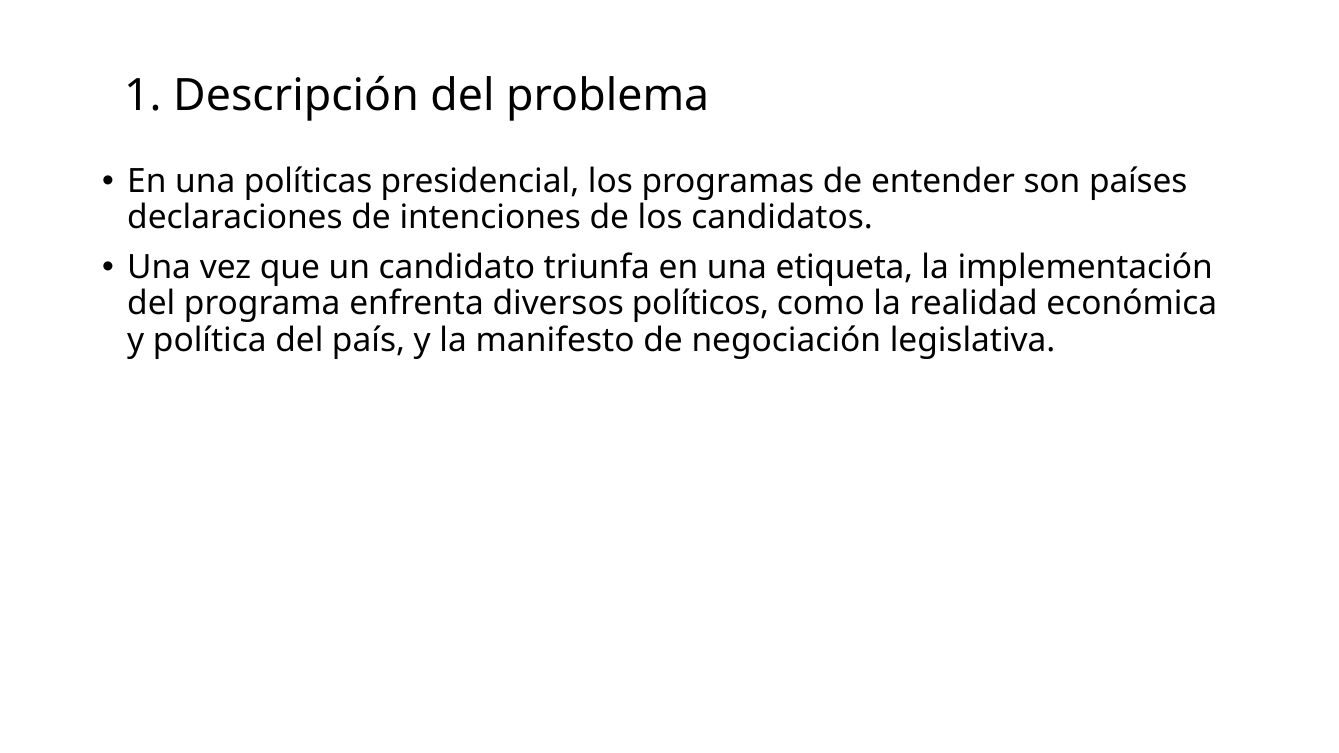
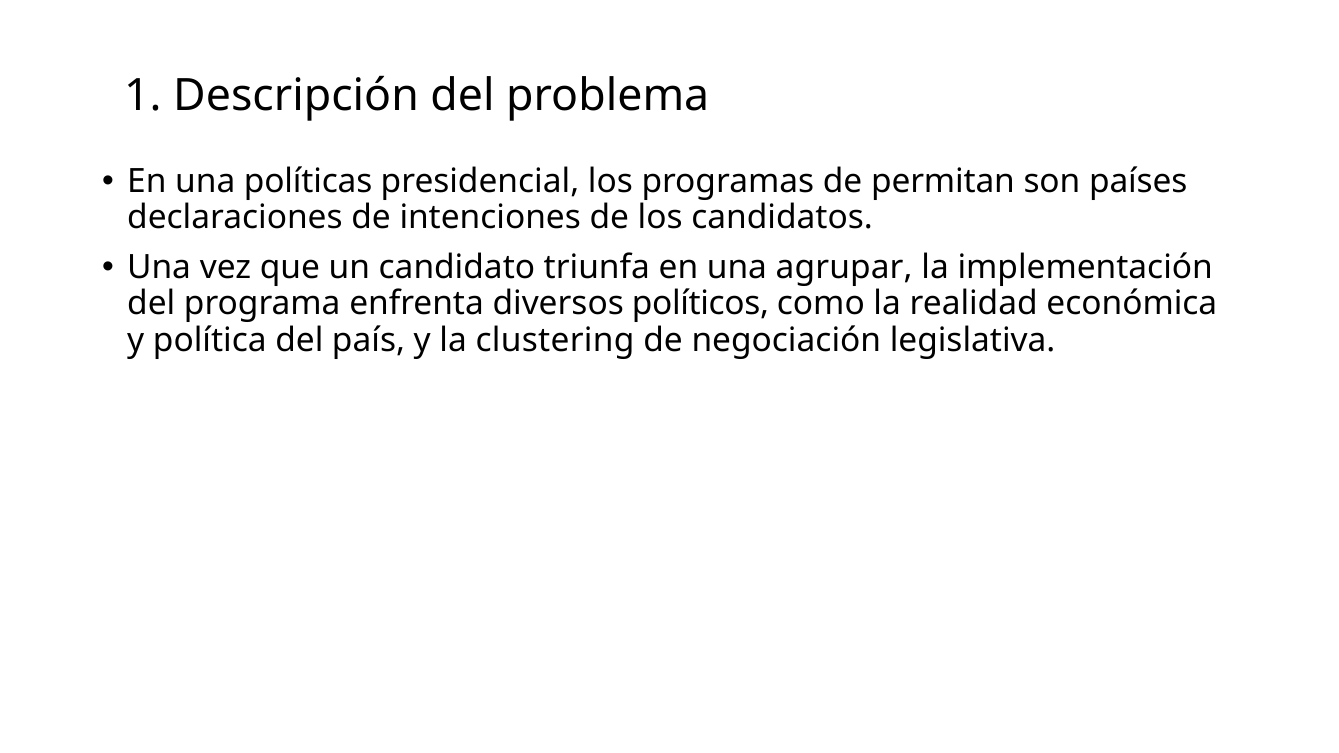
entender: entender -> permitan (943, 182)
etiqueta: etiqueta -> agrupar (844, 268)
manifesto: manifesto -> clustering (555, 340)
